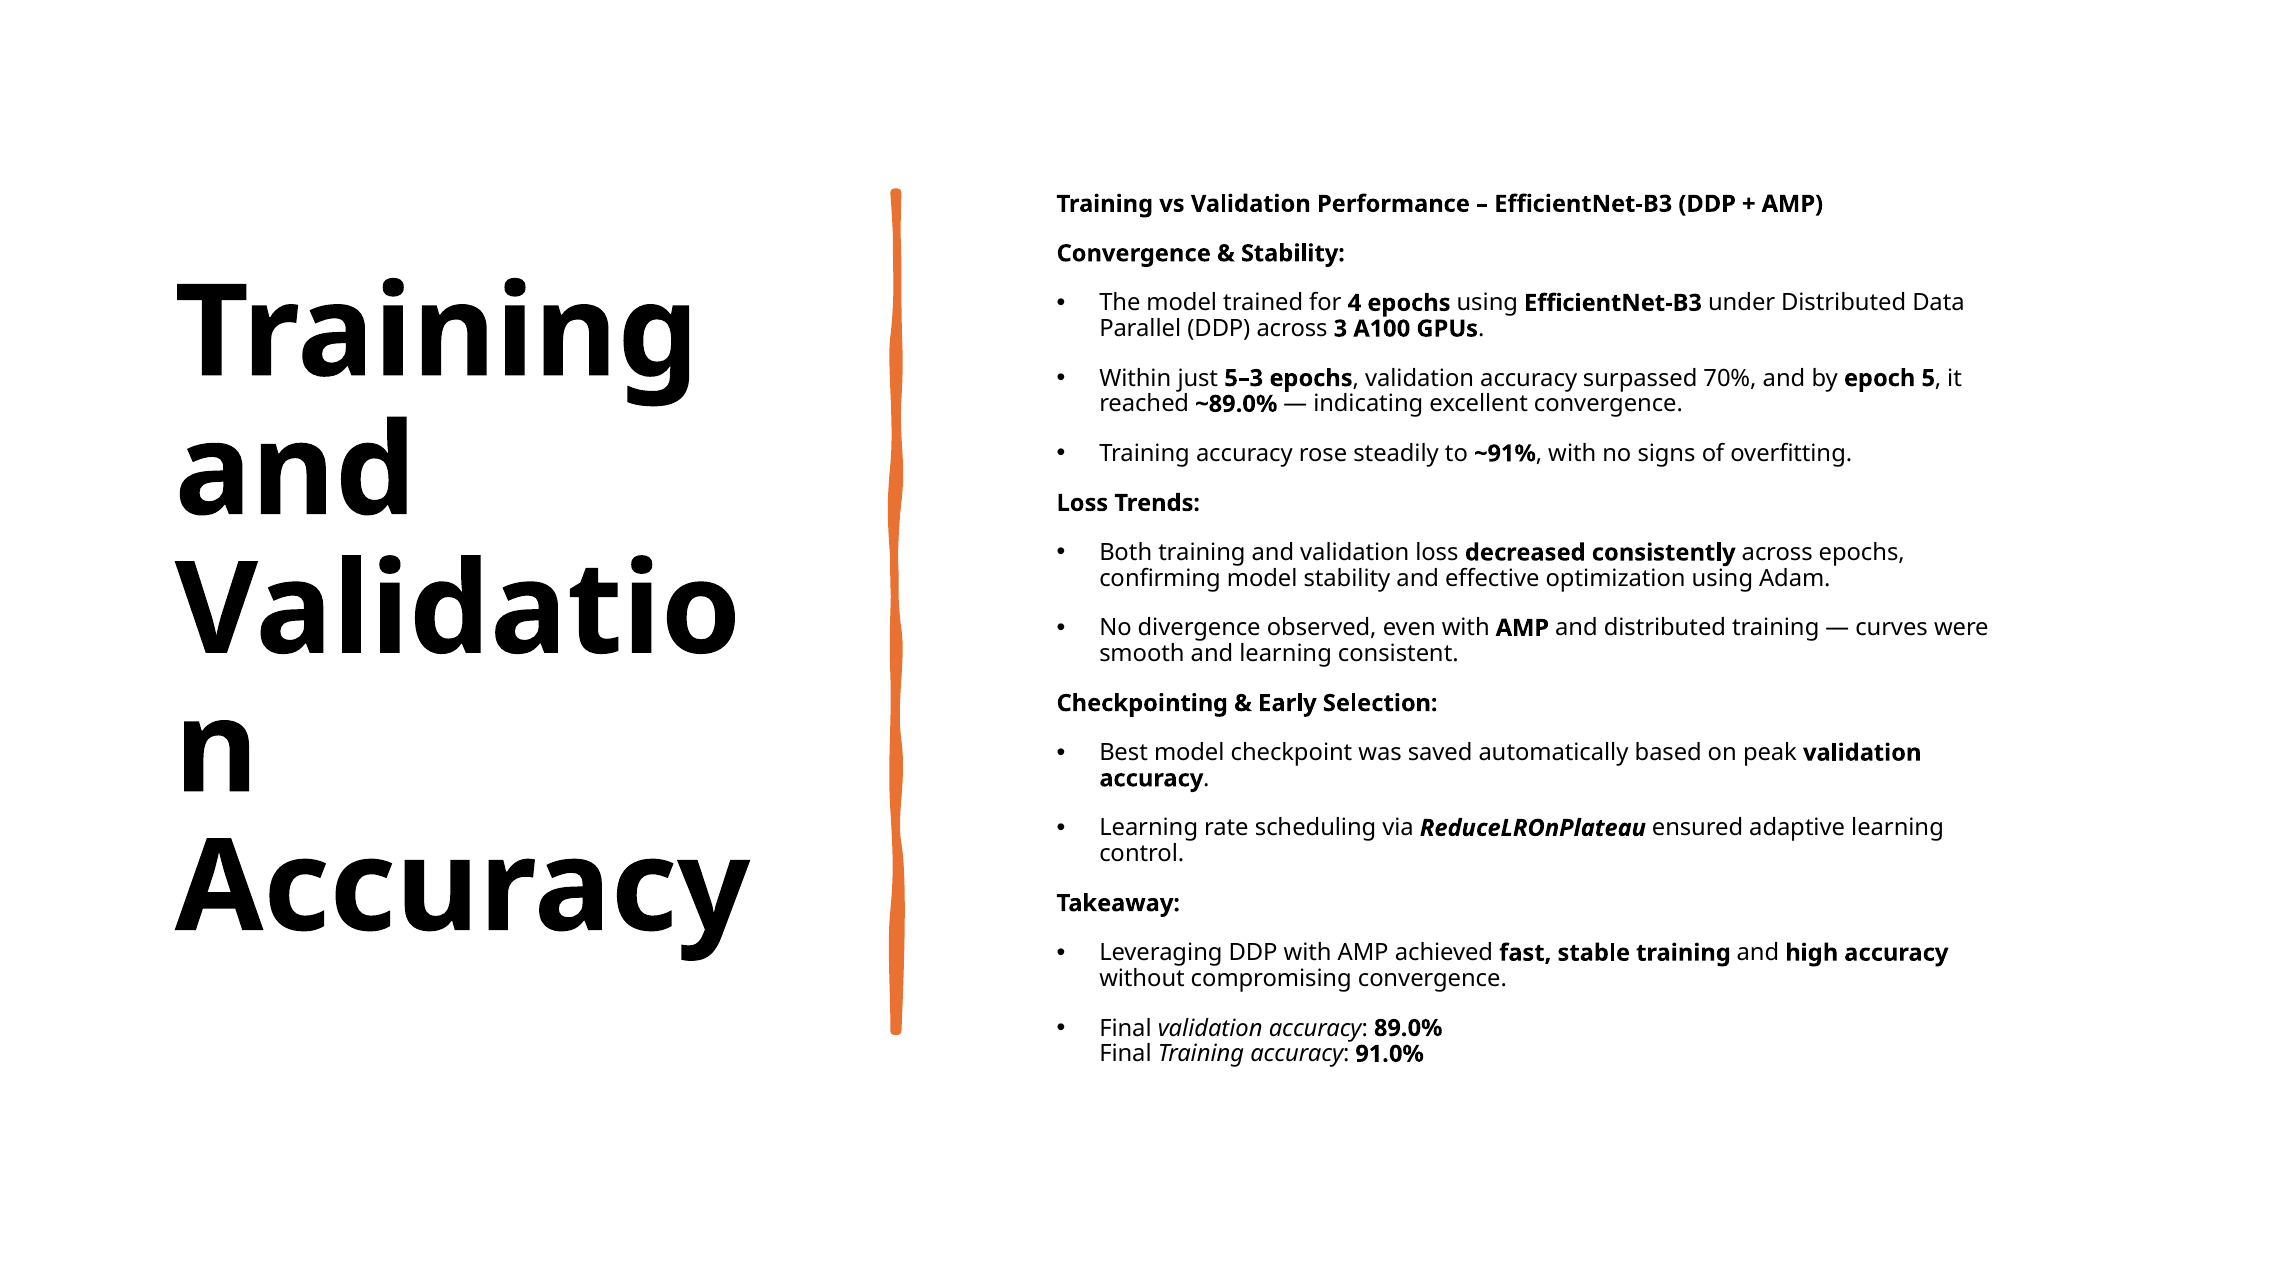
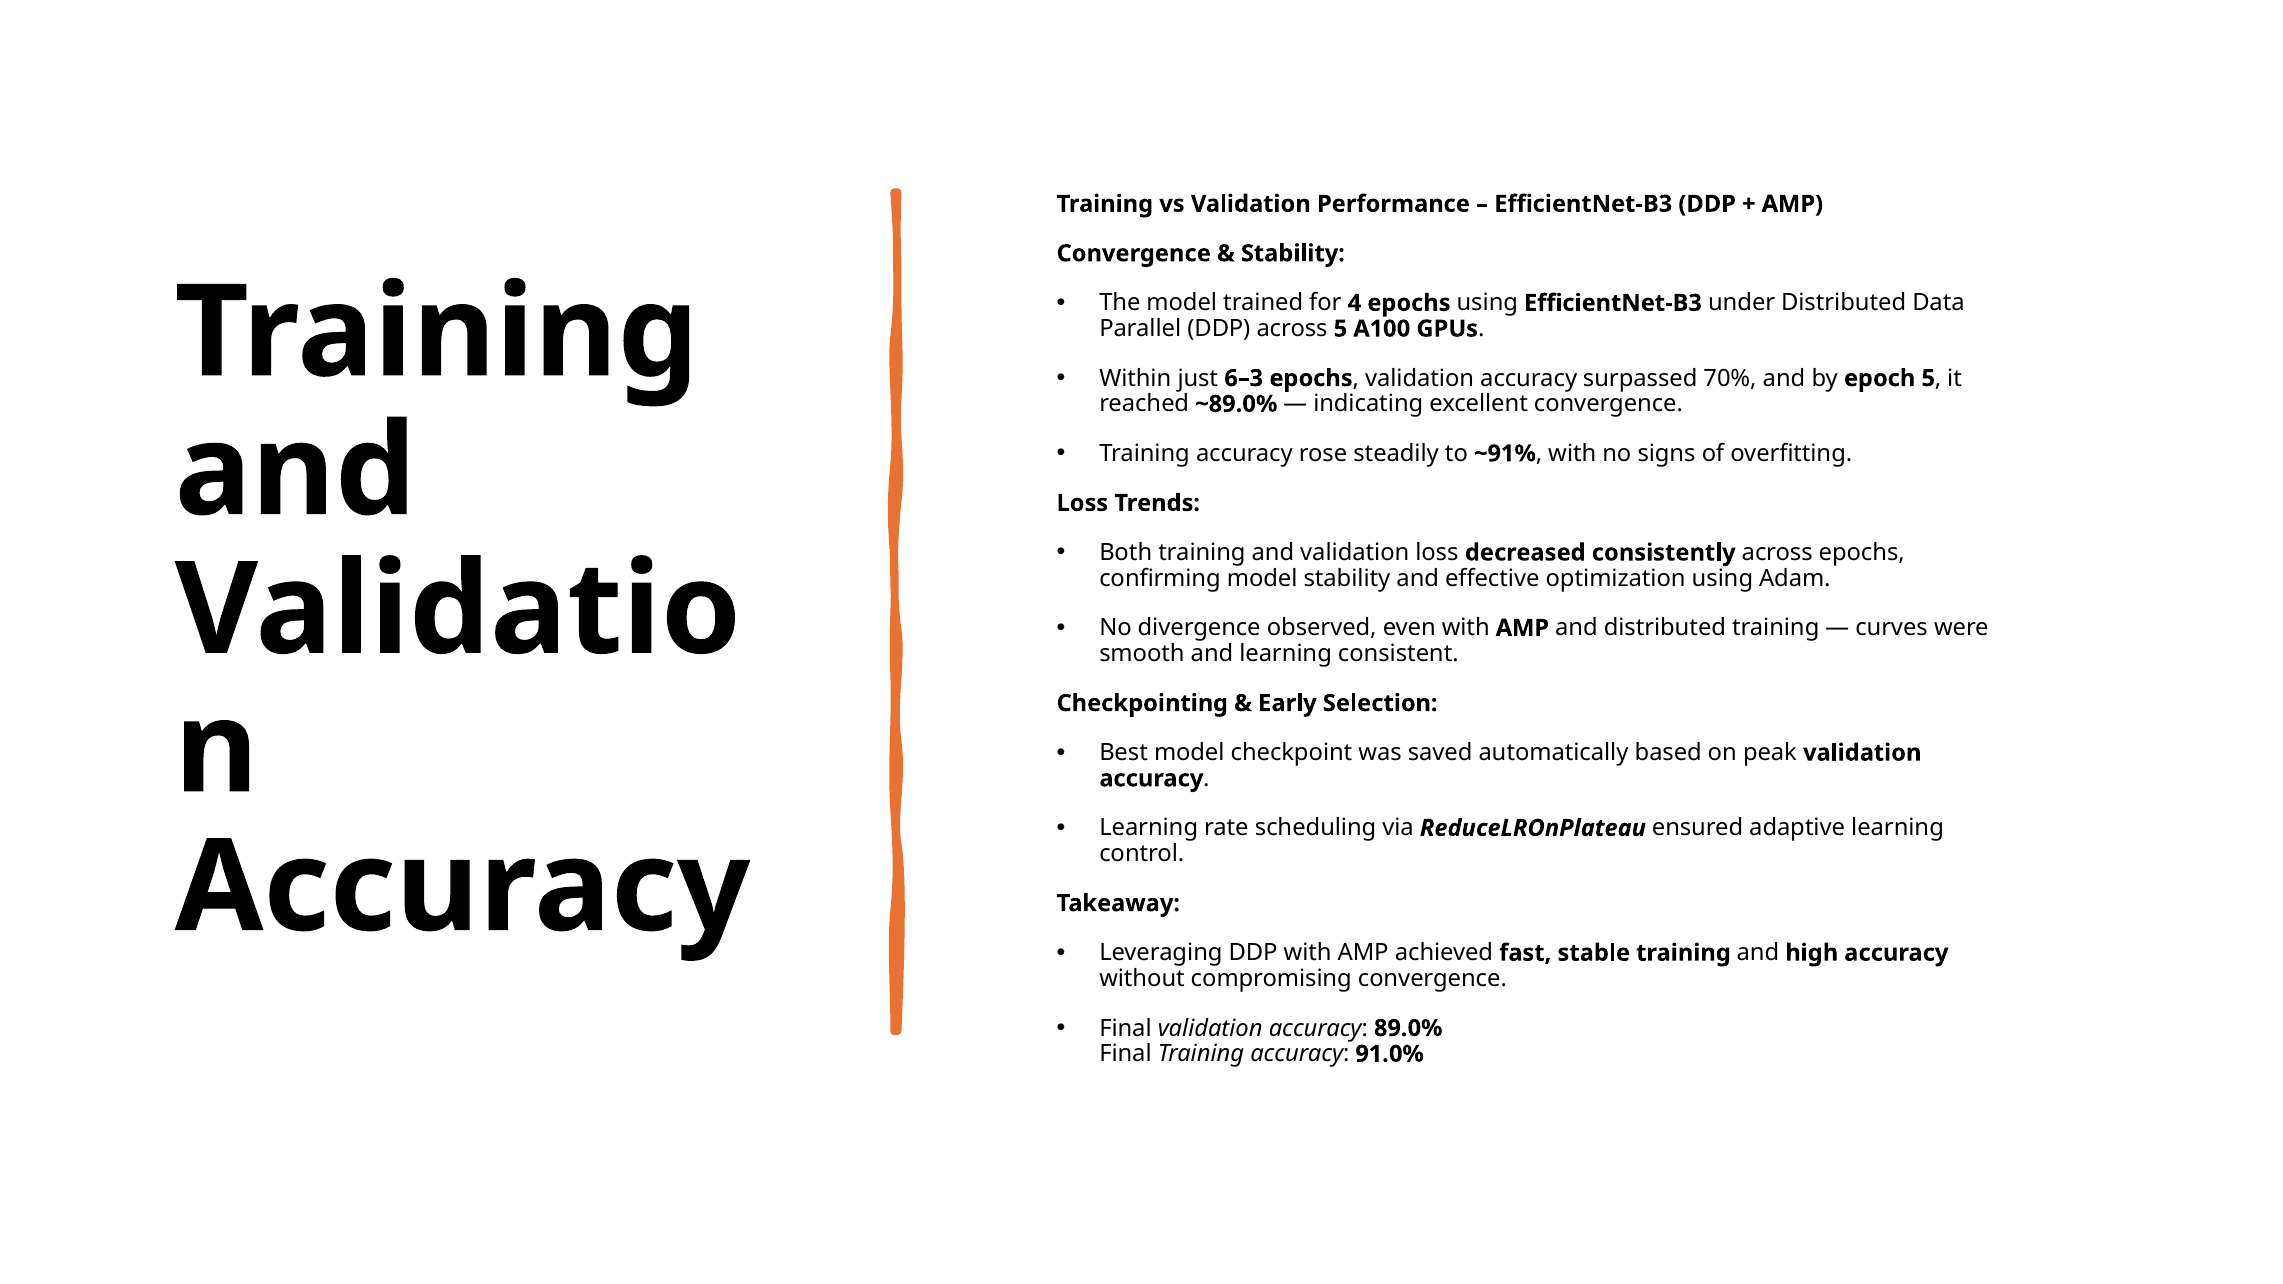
across 3: 3 -> 5 (1340, 329)
5–3: 5–3 -> 6–3 (1244, 378)
